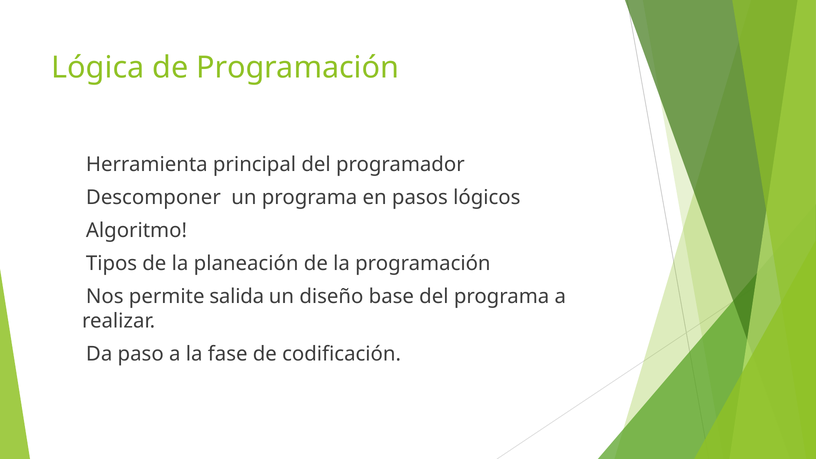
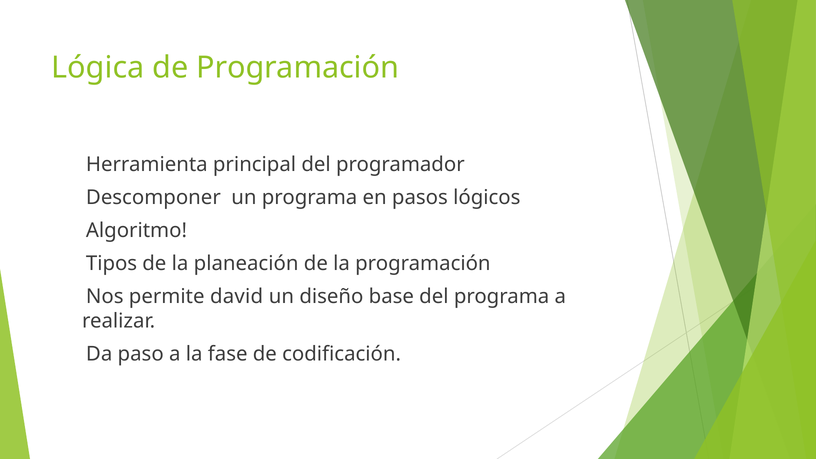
salida: salida -> david (237, 296)
